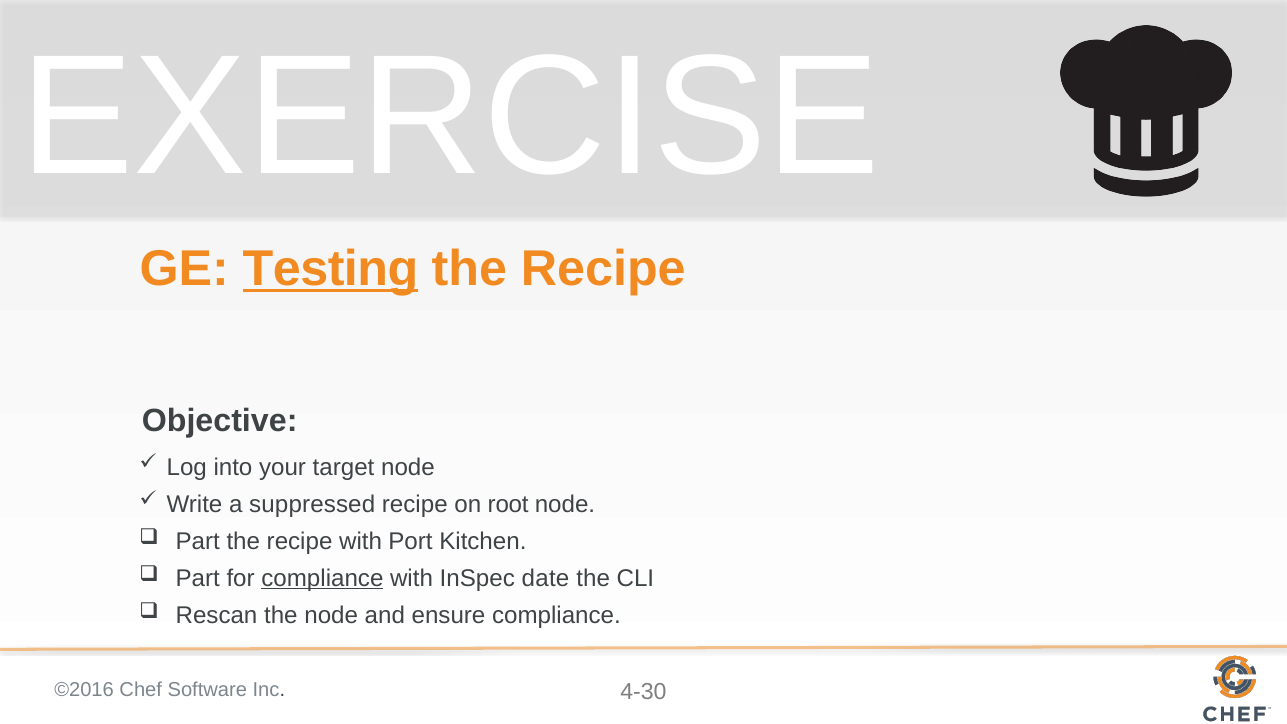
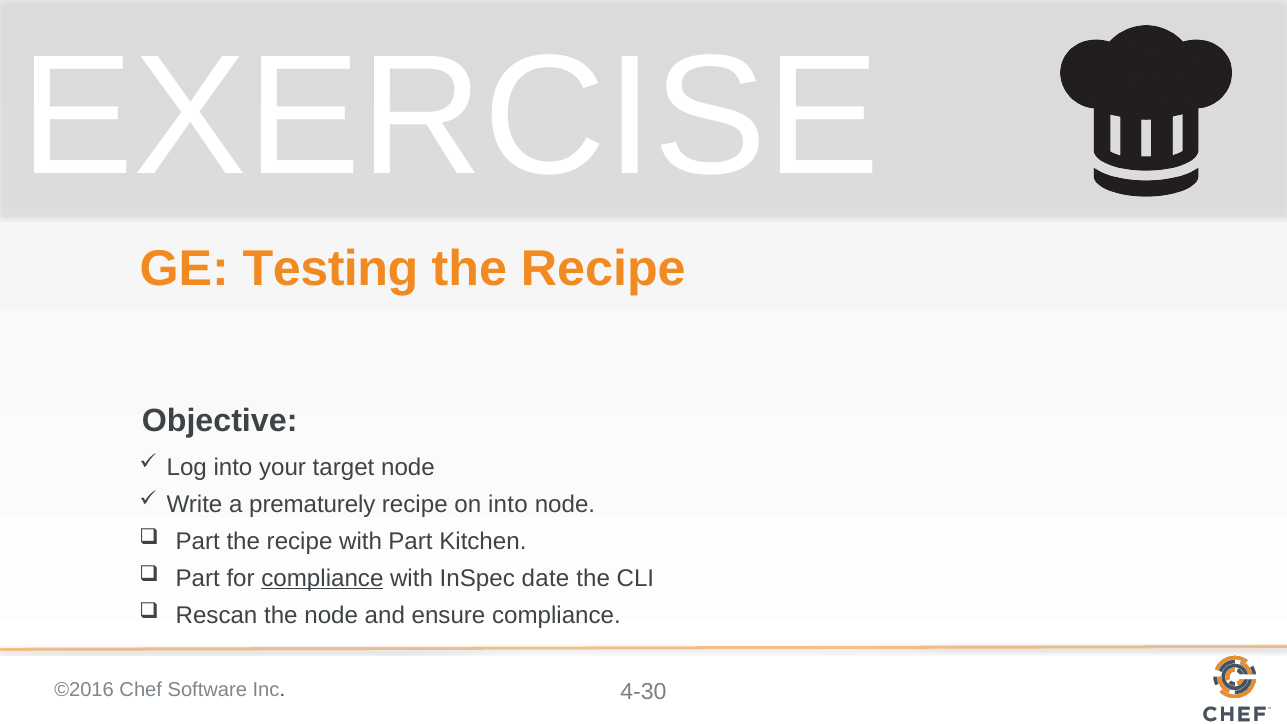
Testing underline: present -> none (330, 269)
suppressed: suppressed -> prematurely (312, 504)
on root: root -> into (508, 504)
with Port: Port -> Part (410, 541)
